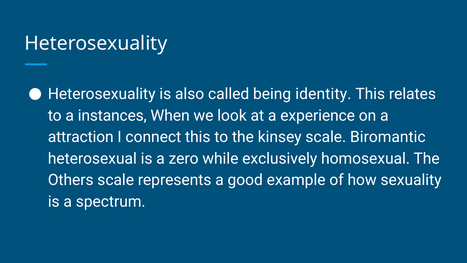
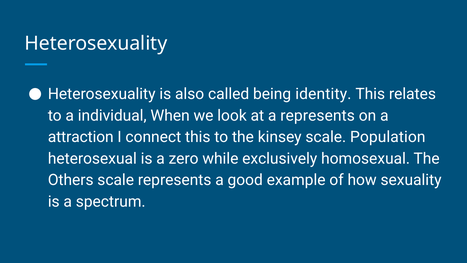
instances: instances -> individual (112, 115)
a experience: experience -> represents (318, 115)
Biromantic: Biromantic -> Population (388, 137)
